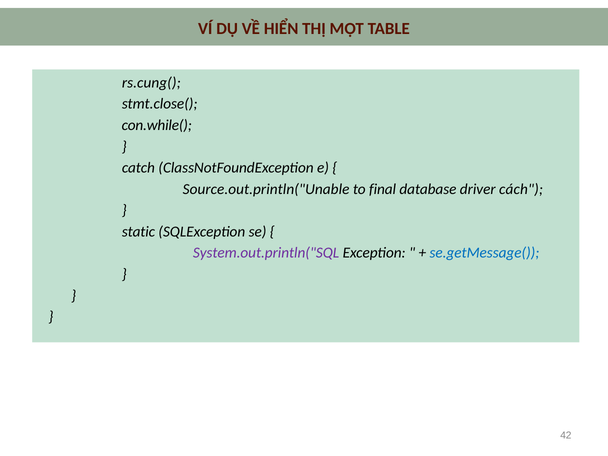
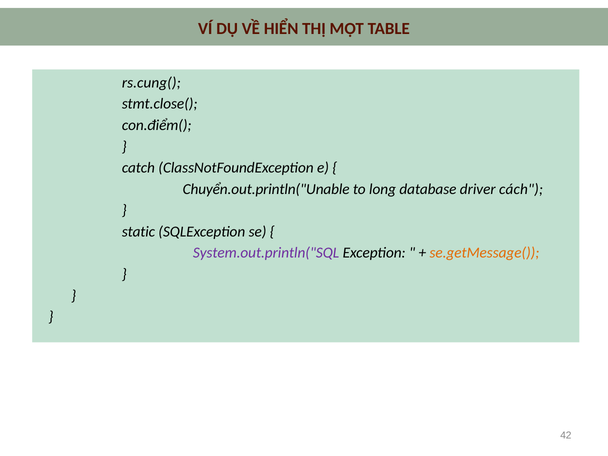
con.while(: con.while( -> con.điểm( (157, 125)
Source.out.println("Unable: Source.out.println("Unable -> Chuyển.out.println("Unable (266, 189)
final: final -> long (383, 189)
se.getMessage( colour: blue -> orange (484, 253)
